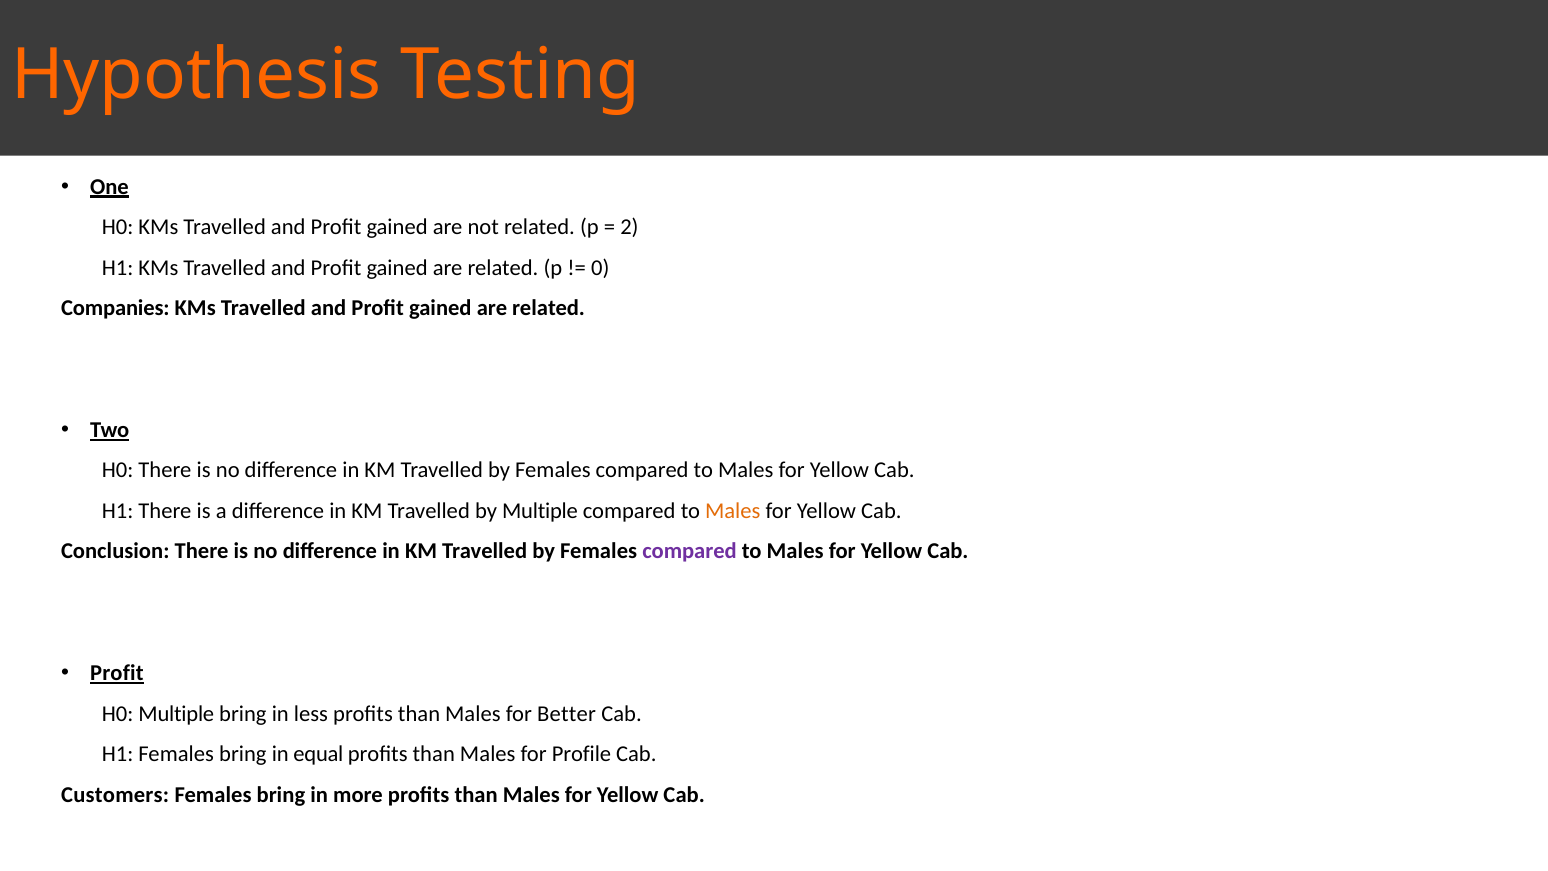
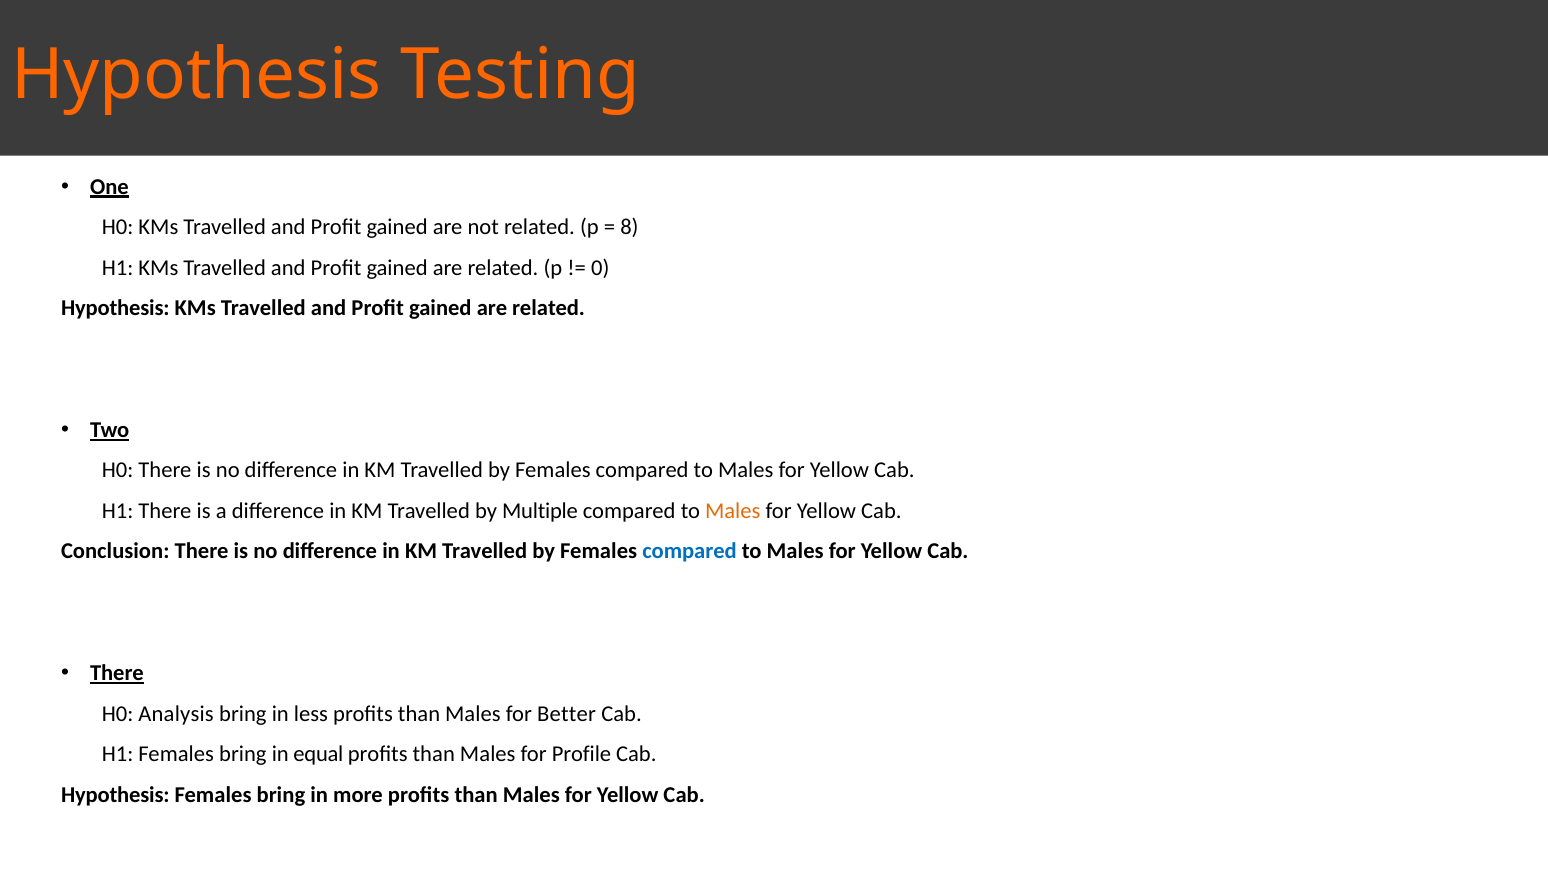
2: 2 -> 8 (629, 227)
Companies: Companies -> Hypothesis (115, 308)
compared colour: purple -> blue (689, 551)
Profit: Profit -> There (117, 673)
H0 Multiple: Multiple -> Analysis (176, 713)
Customers: Customers -> Hypothesis (115, 794)
